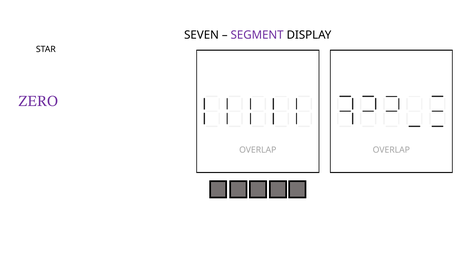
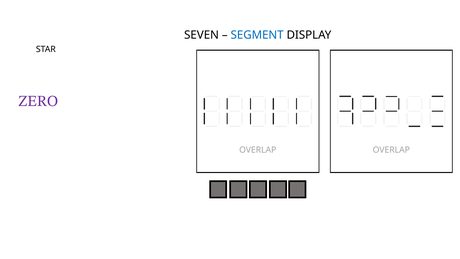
SEGMENT colour: purple -> blue (257, 35)
